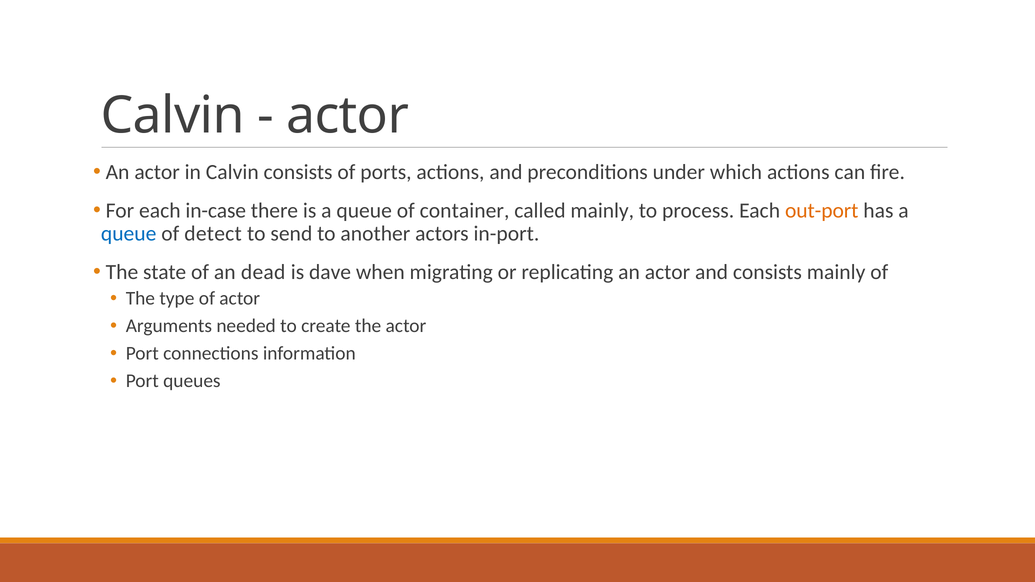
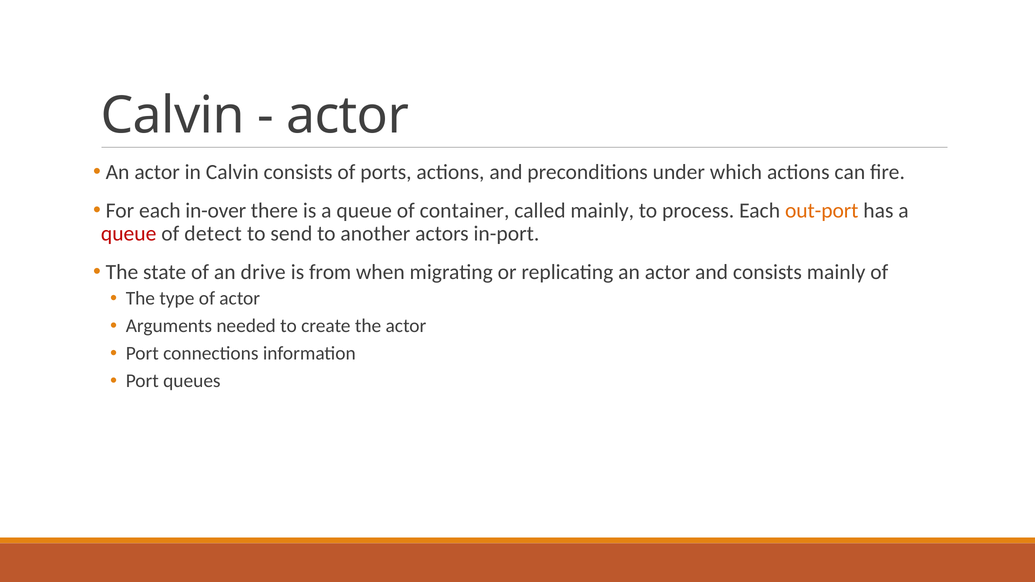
in-case: in-case -> in-over (216, 210)
queue colour: blue -> red (129, 234)
dead: dead -> drive (263, 272)
dave: dave -> from (330, 272)
